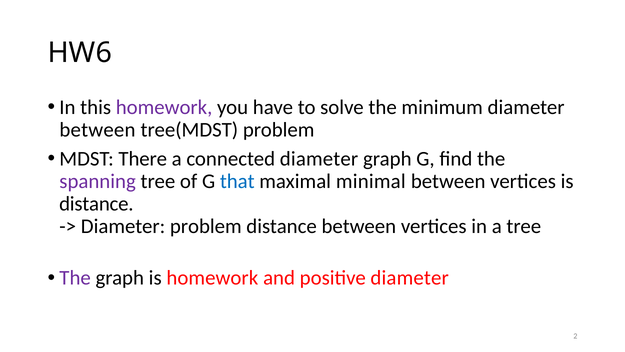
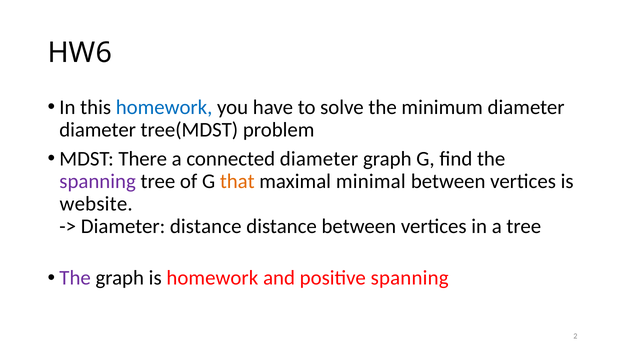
homework colour: purple -> blue (164, 107)
between: between -> diameter (98, 130)
that colour: blue -> orange (237, 181)
distance: distance -> website (96, 204)
Diameter problem: problem -> distance (206, 226)
positive diameter: diameter -> spanning (410, 278)
